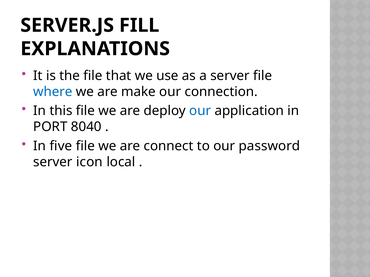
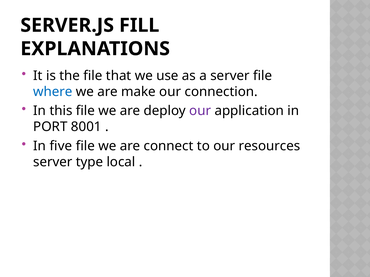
our colour: blue -> purple (200, 111)
8040: 8040 -> 8001 (86, 127)
password: password -> resources (269, 146)
icon: icon -> type (90, 162)
